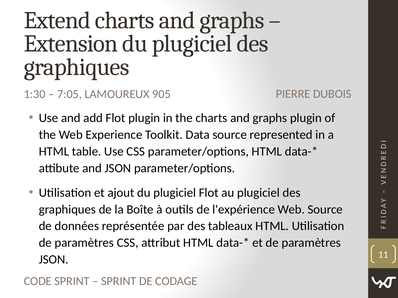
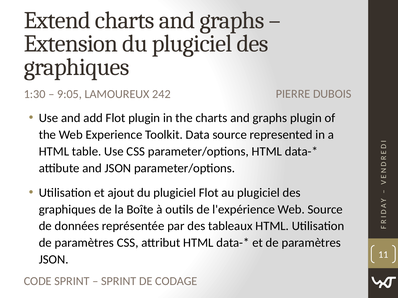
7:05: 7:05 -> 9:05 (69, 94)
905: 905 -> 242 (161, 94)
